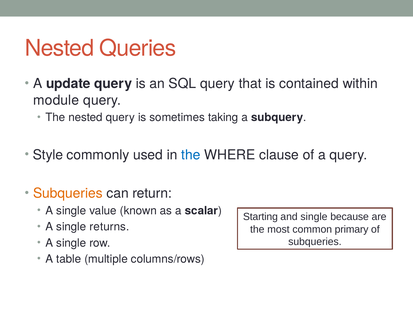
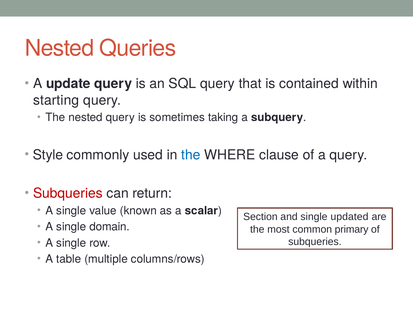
module: module -> starting (56, 100)
Subqueries colour: orange -> red (68, 193)
Starting: Starting -> Section (260, 217)
because: because -> updated (349, 217)
returns: returns -> domain (110, 227)
